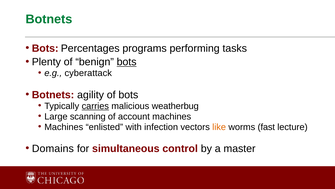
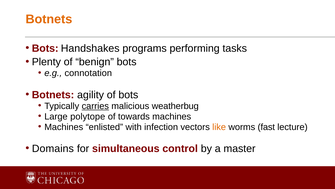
Botnets colour: green -> orange (49, 19)
Percentages: Percentages -> Handshakes (90, 48)
bots underline: present -> none (127, 62)
cyberattack: cyberattack -> connotation (88, 73)
scanning: scanning -> polytope (88, 116)
account: account -> towards (134, 116)
